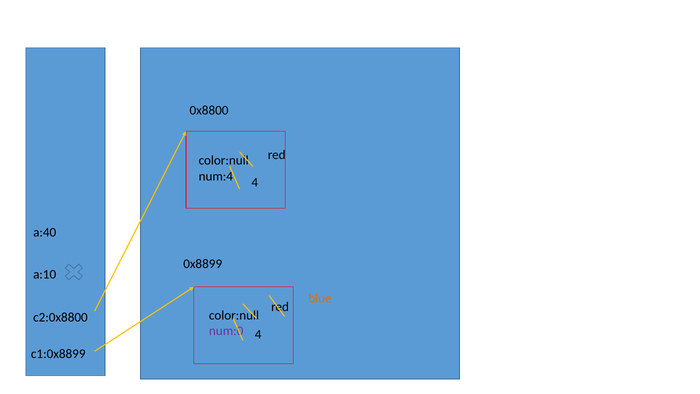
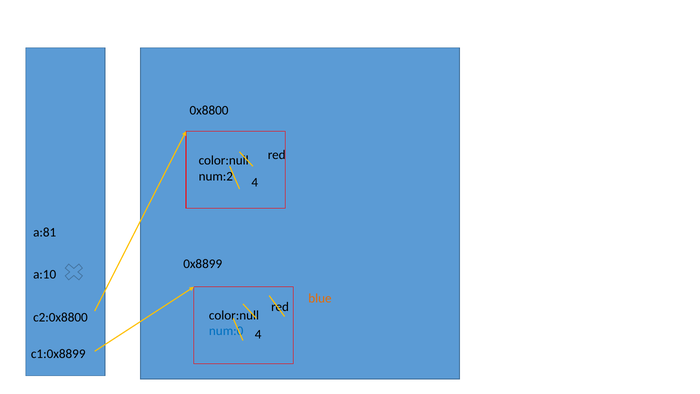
num:4: num:4 -> num:2 (216, 176)
a:40: a:40 -> a:81 (45, 232)
num:0 colour: purple -> blue (226, 331)
